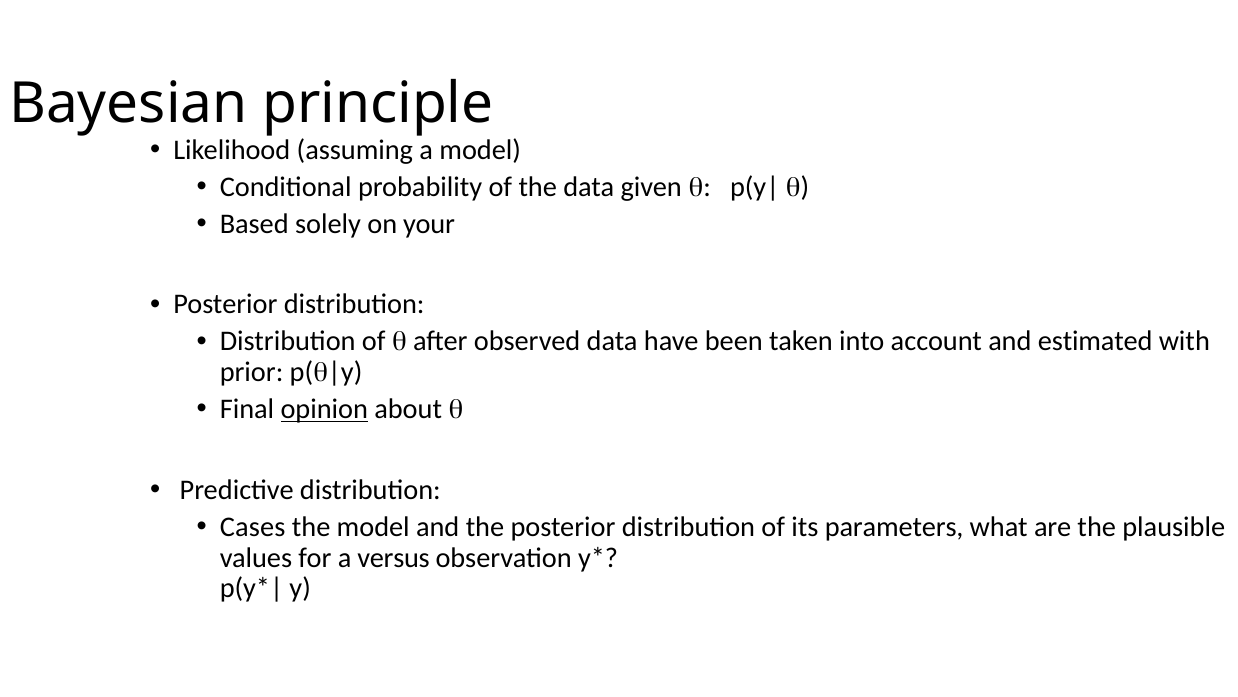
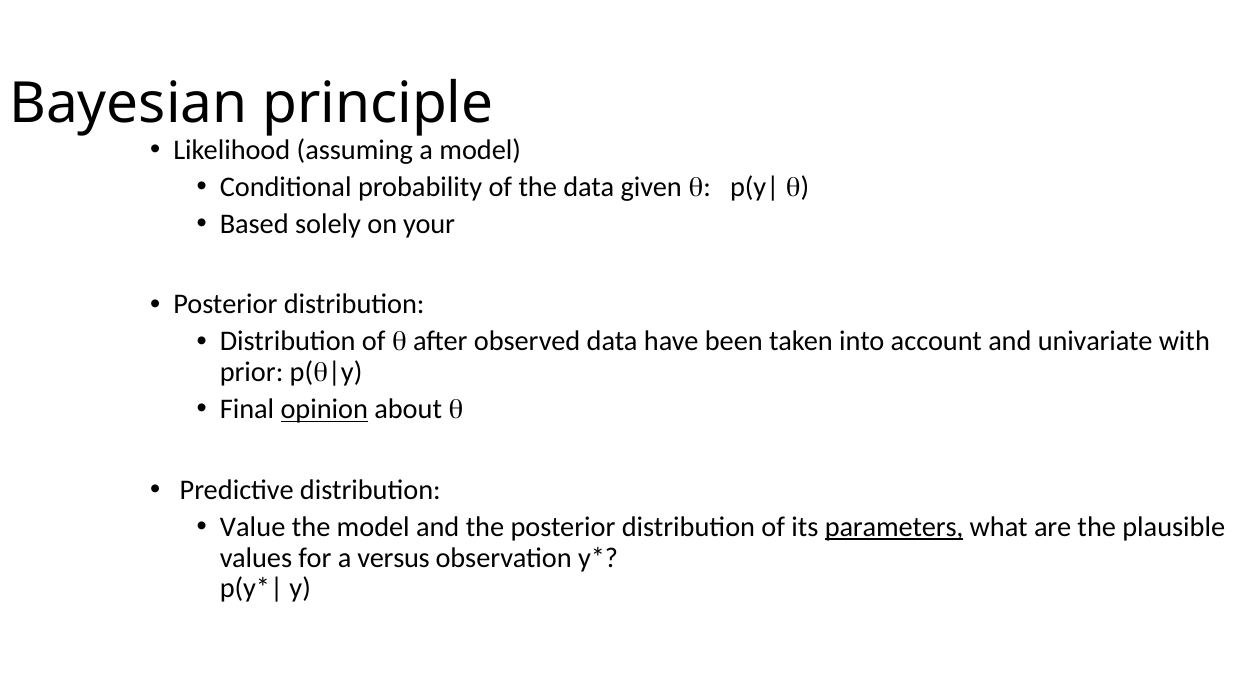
estimated: estimated -> univariate (1095, 341)
Cases: Cases -> Value (253, 527)
parameters underline: none -> present (894, 527)
